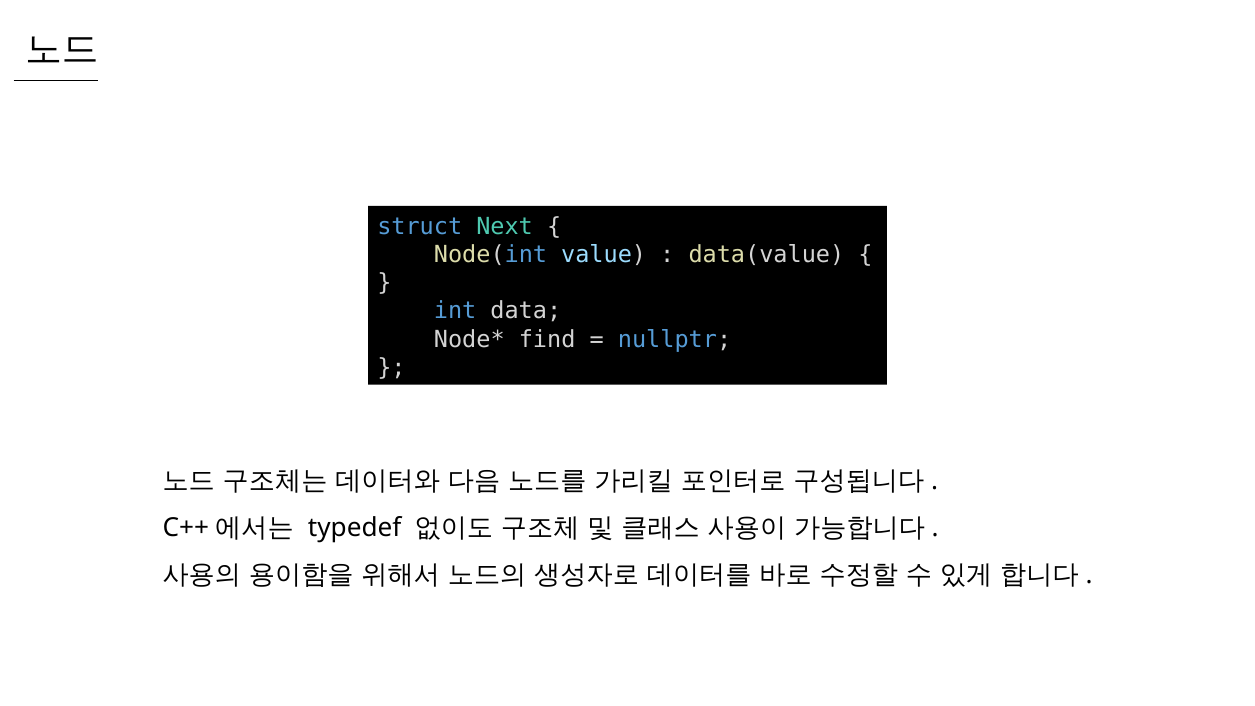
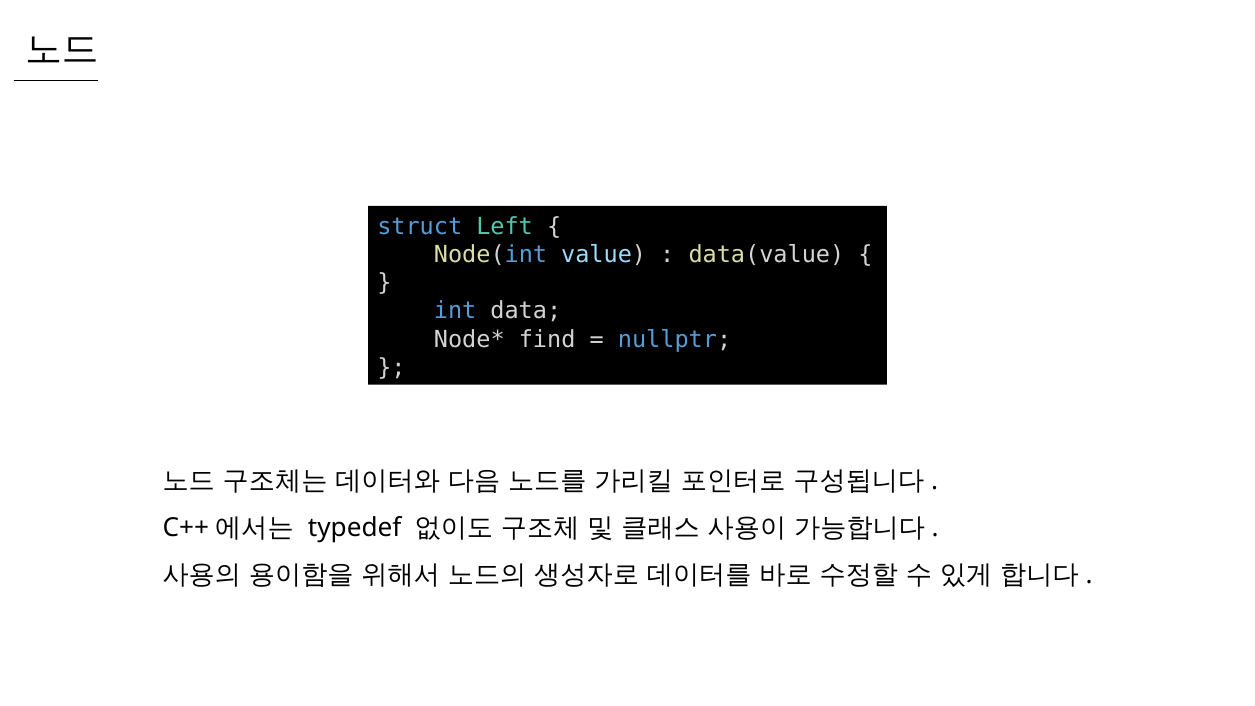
Next: Next -> Left (505, 226)
